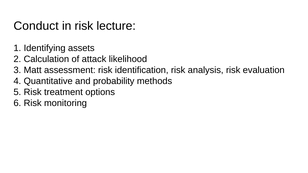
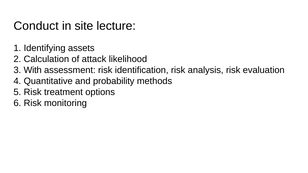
in risk: risk -> site (84, 26)
Matt: Matt -> With (33, 70)
